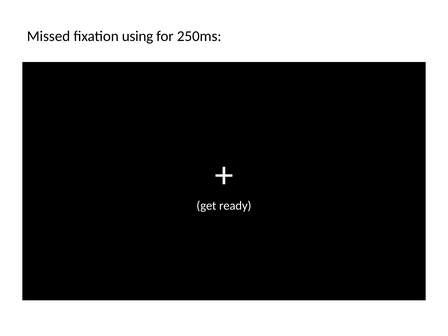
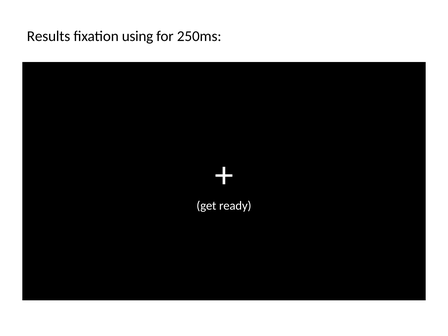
Missed: Missed -> Results (49, 36)
